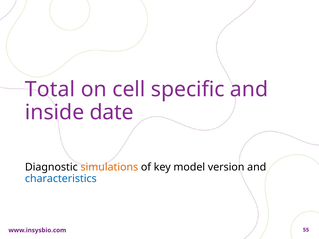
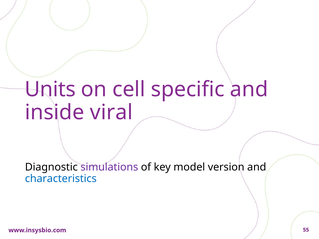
Total: Total -> Units (50, 89)
date: date -> viral (111, 112)
simulations colour: orange -> purple (109, 167)
